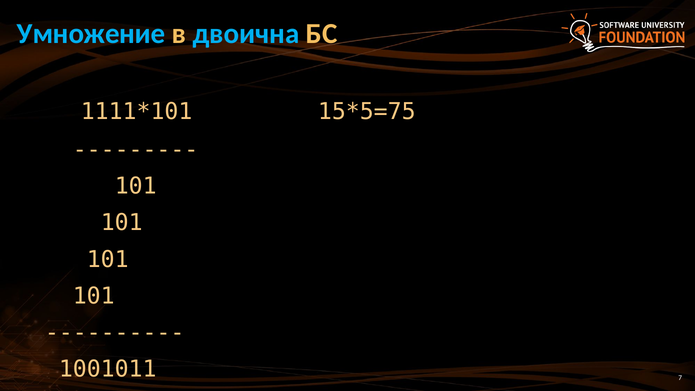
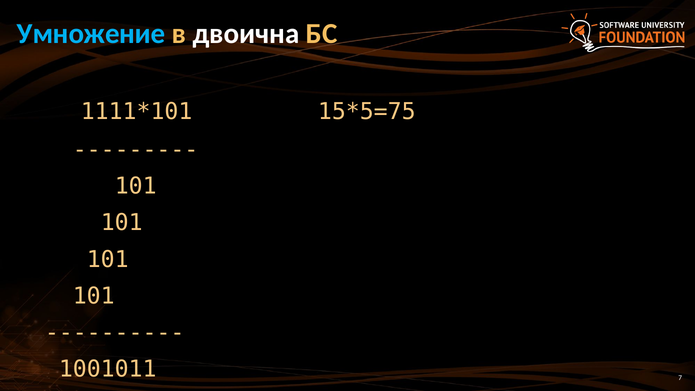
двоична colour: light blue -> white (246, 34)
